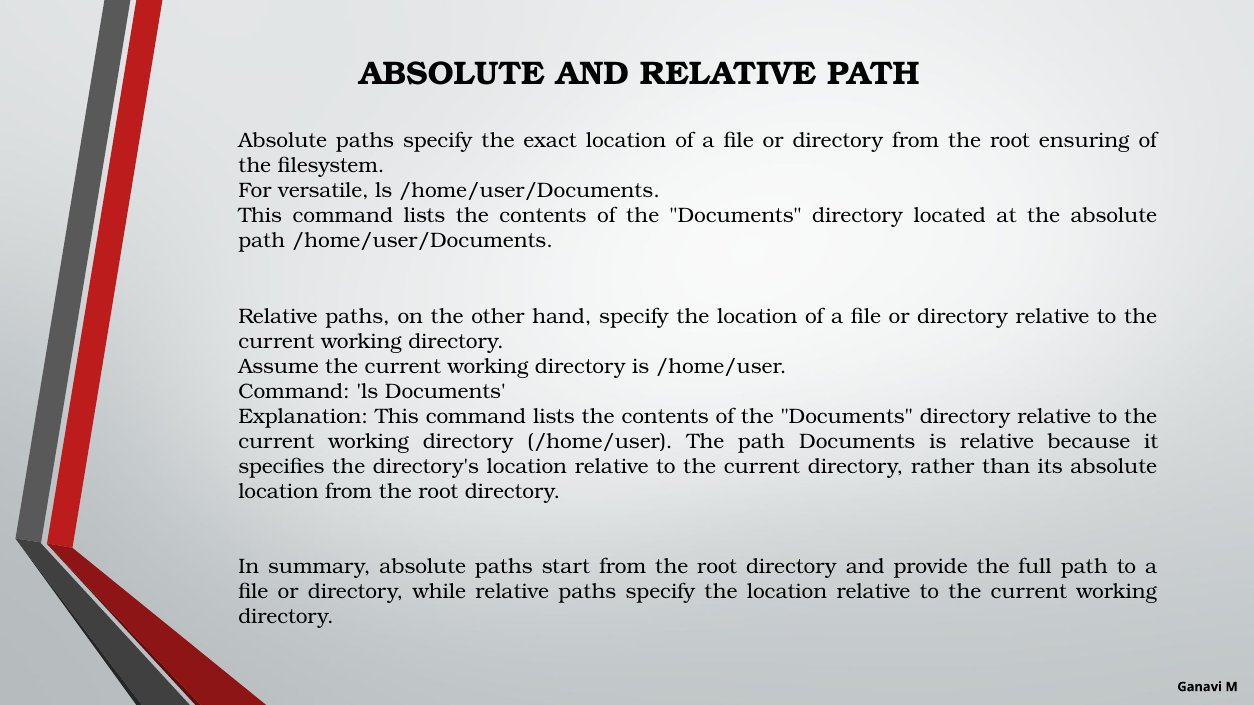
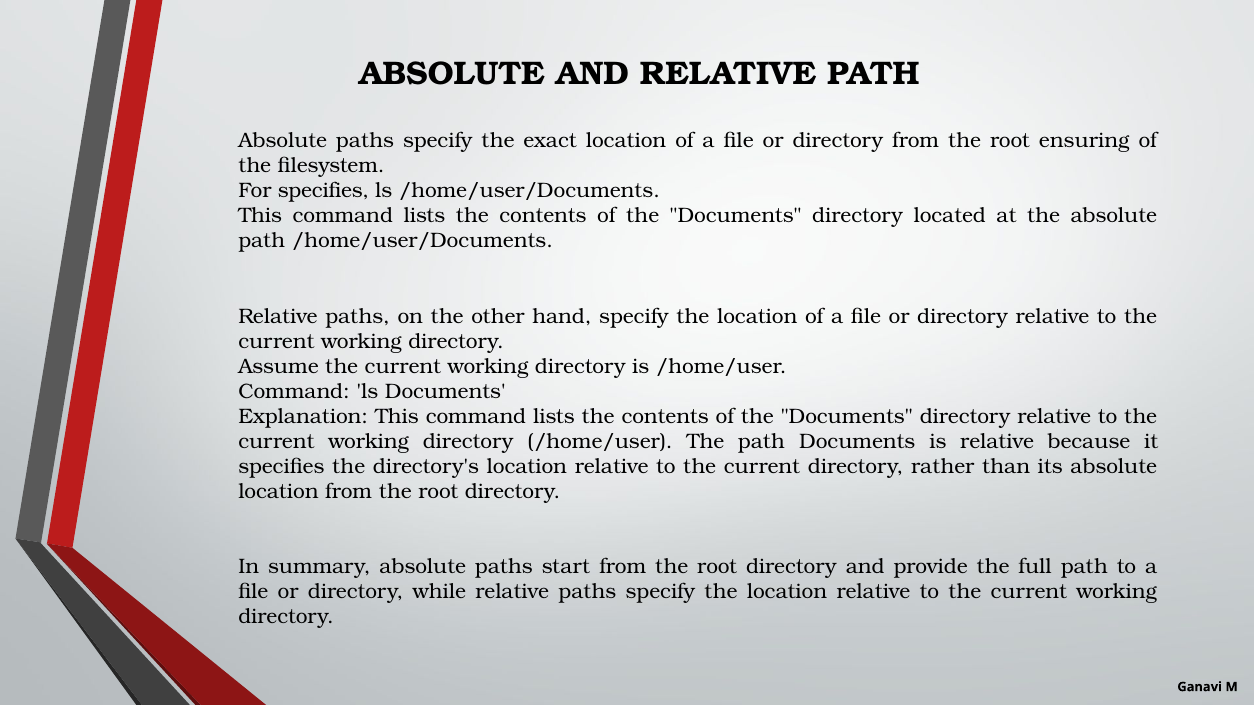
For versatile: versatile -> specifies (323, 191)
